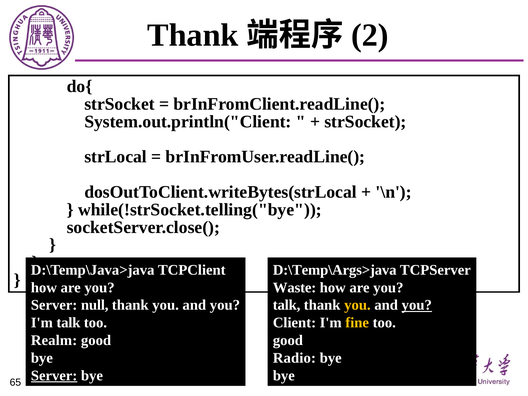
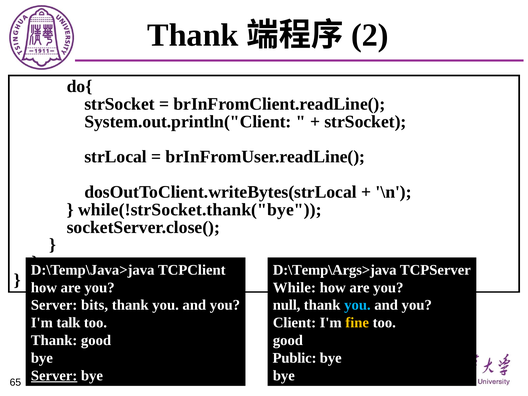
while(!strSocket.telling("bye: while(!strSocket.telling("bye -> while(!strSocket.thank("bye (200, 210)
Waste: Waste -> While (294, 288)
null: null -> bits (95, 305)
talk: talk -> null (287, 305)
you colour: yellow -> light blue (357, 305)
you underline: present -> none (417, 305)
Realm: Realm -> Thank (54, 340)
Radio: Radio -> Public (295, 358)
